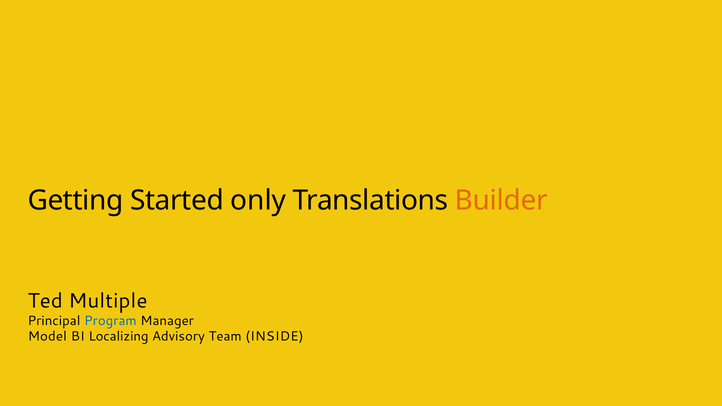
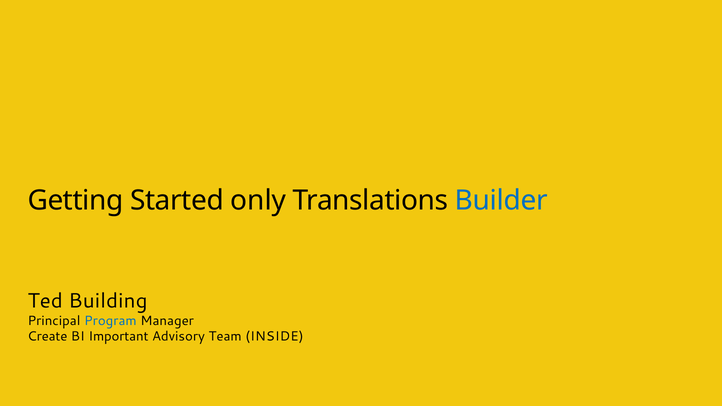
Builder colour: orange -> blue (501, 201)
Multiple: Multiple -> Building (108, 301)
Model: Model -> Create (47, 337)
Localizing: Localizing -> Important (118, 337)
